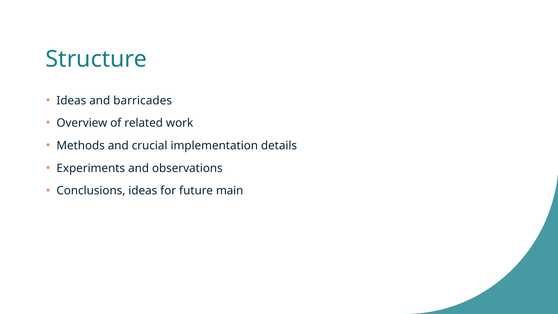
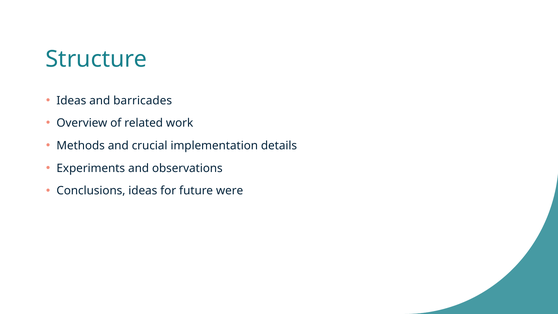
main: main -> were (230, 191)
